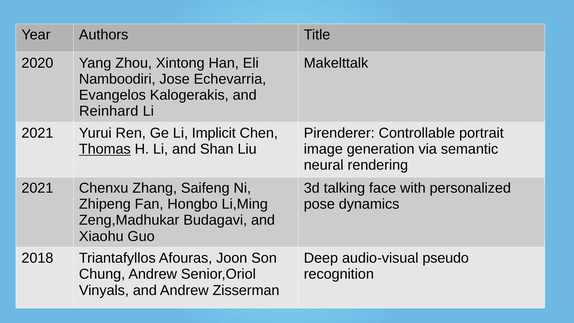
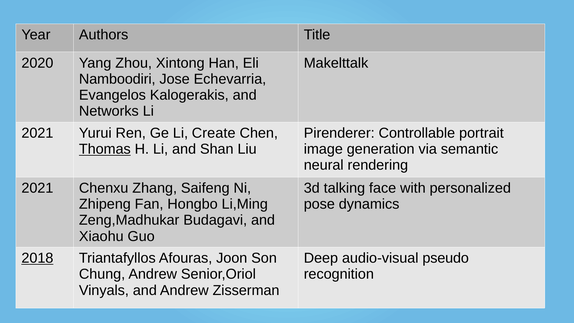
Reinhard: Reinhard -> Networks (109, 111)
Implicit: Implicit -> Create (214, 133)
2018 underline: none -> present (37, 258)
